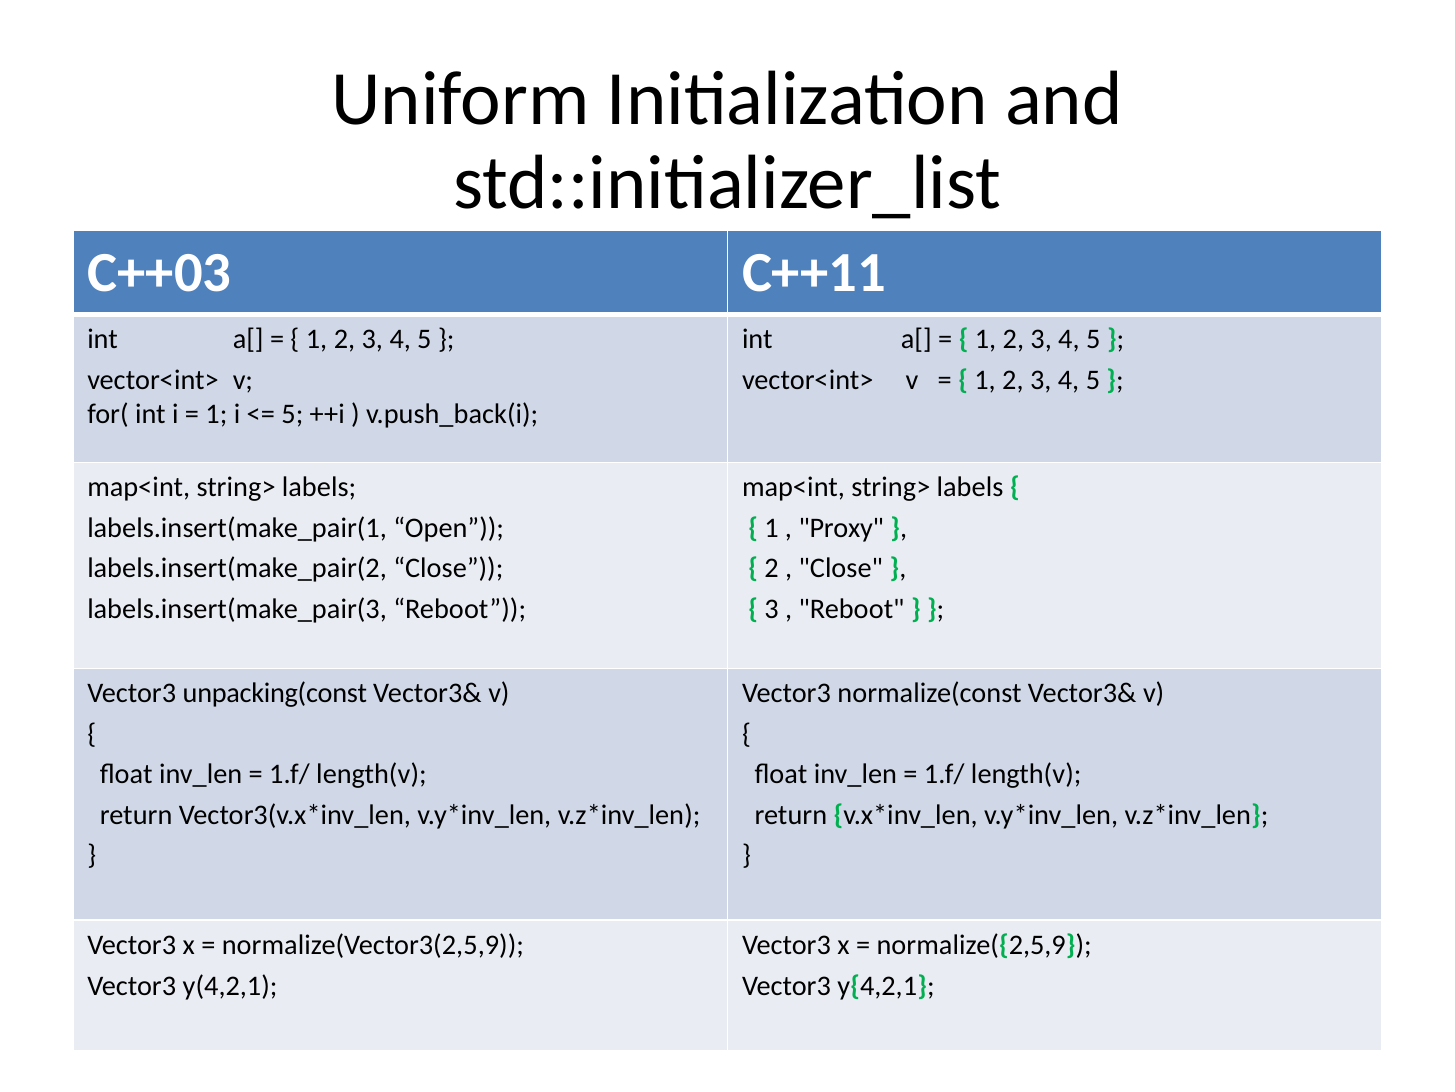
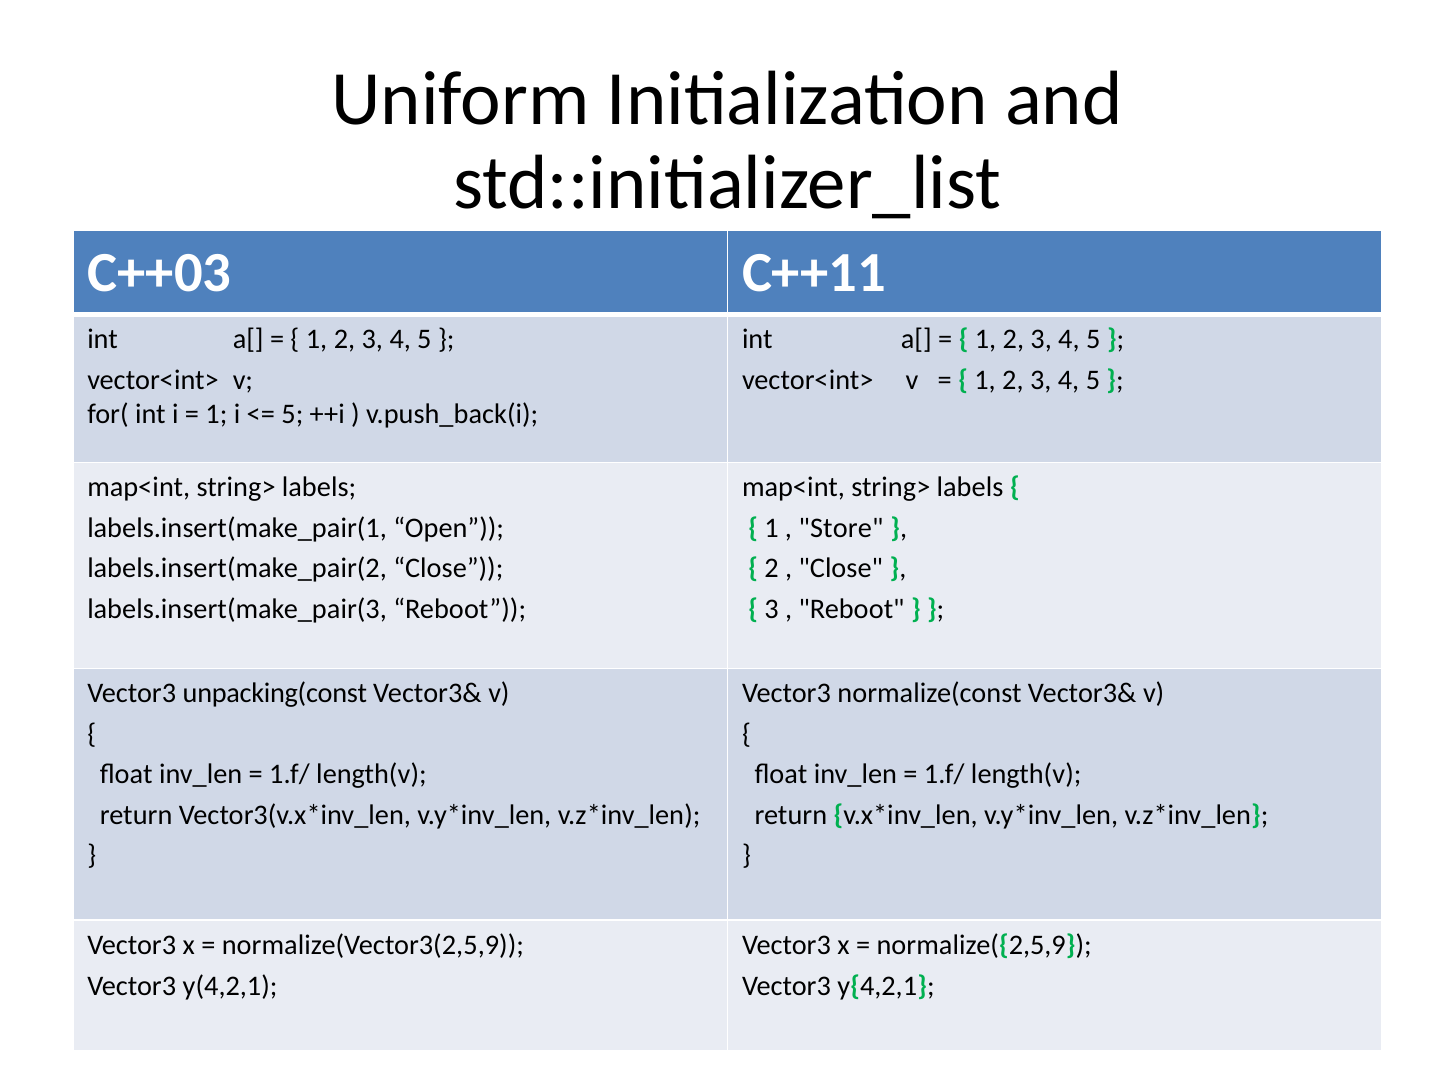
Proxy: Proxy -> Store (841, 527)
